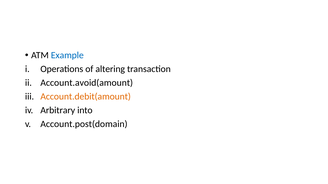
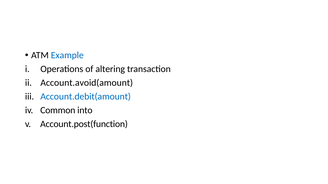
Account.debit(amount colour: orange -> blue (86, 97)
Arbitrary: Arbitrary -> Common (58, 110)
Account.post(domain: Account.post(domain -> Account.post(function (84, 124)
